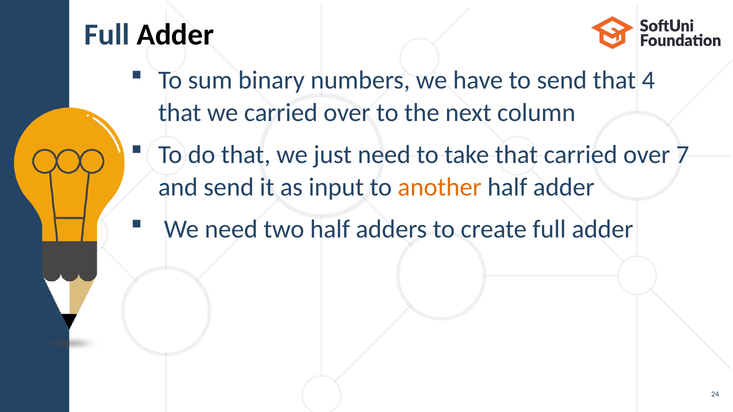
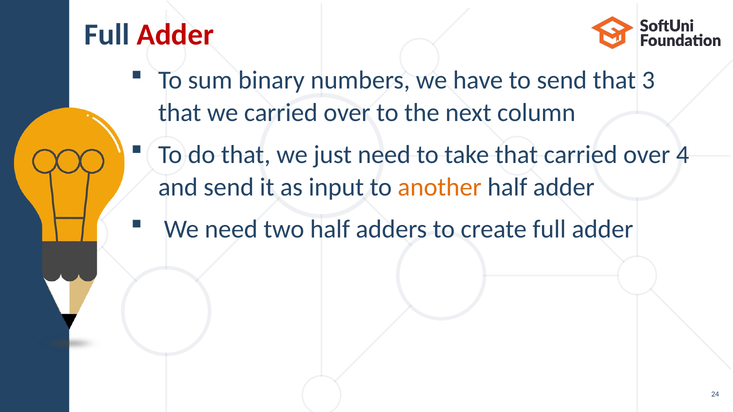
Adder colour: black -> red (175, 35)
4: 4 -> 3 (648, 80)
7: 7 -> 4 (683, 155)
